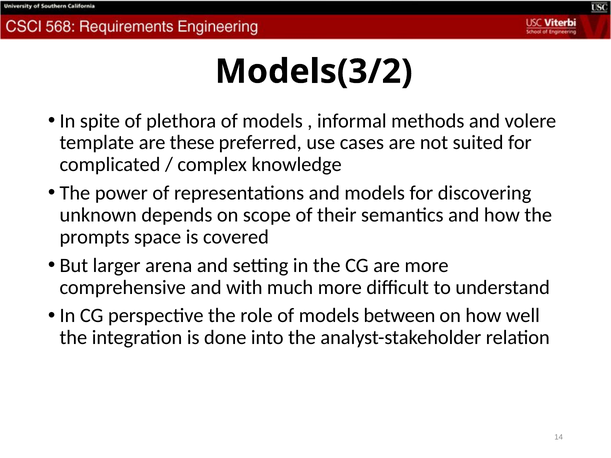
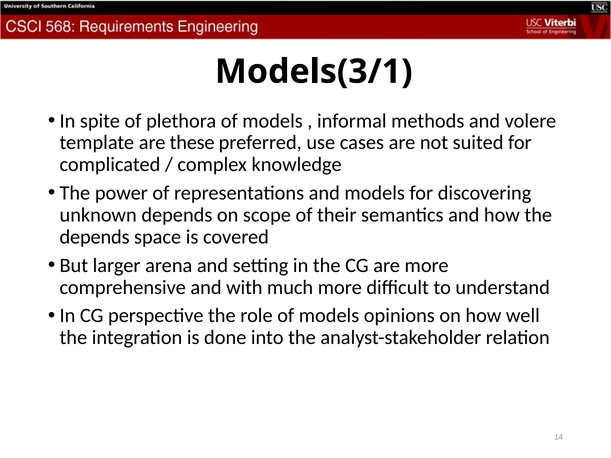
Models(3/2: Models(3/2 -> Models(3/1 (314, 72)
prompts: prompts -> depends (95, 237)
between: between -> opinions (399, 316)
